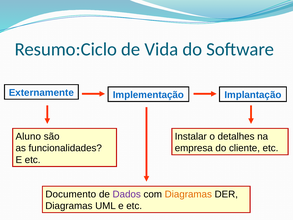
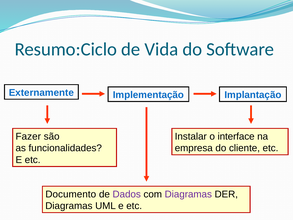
Aluno: Aluno -> Fazer (28, 136)
detalhes: detalhes -> interface (236, 136)
Diagramas colour: orange -> purple (188, 194)
